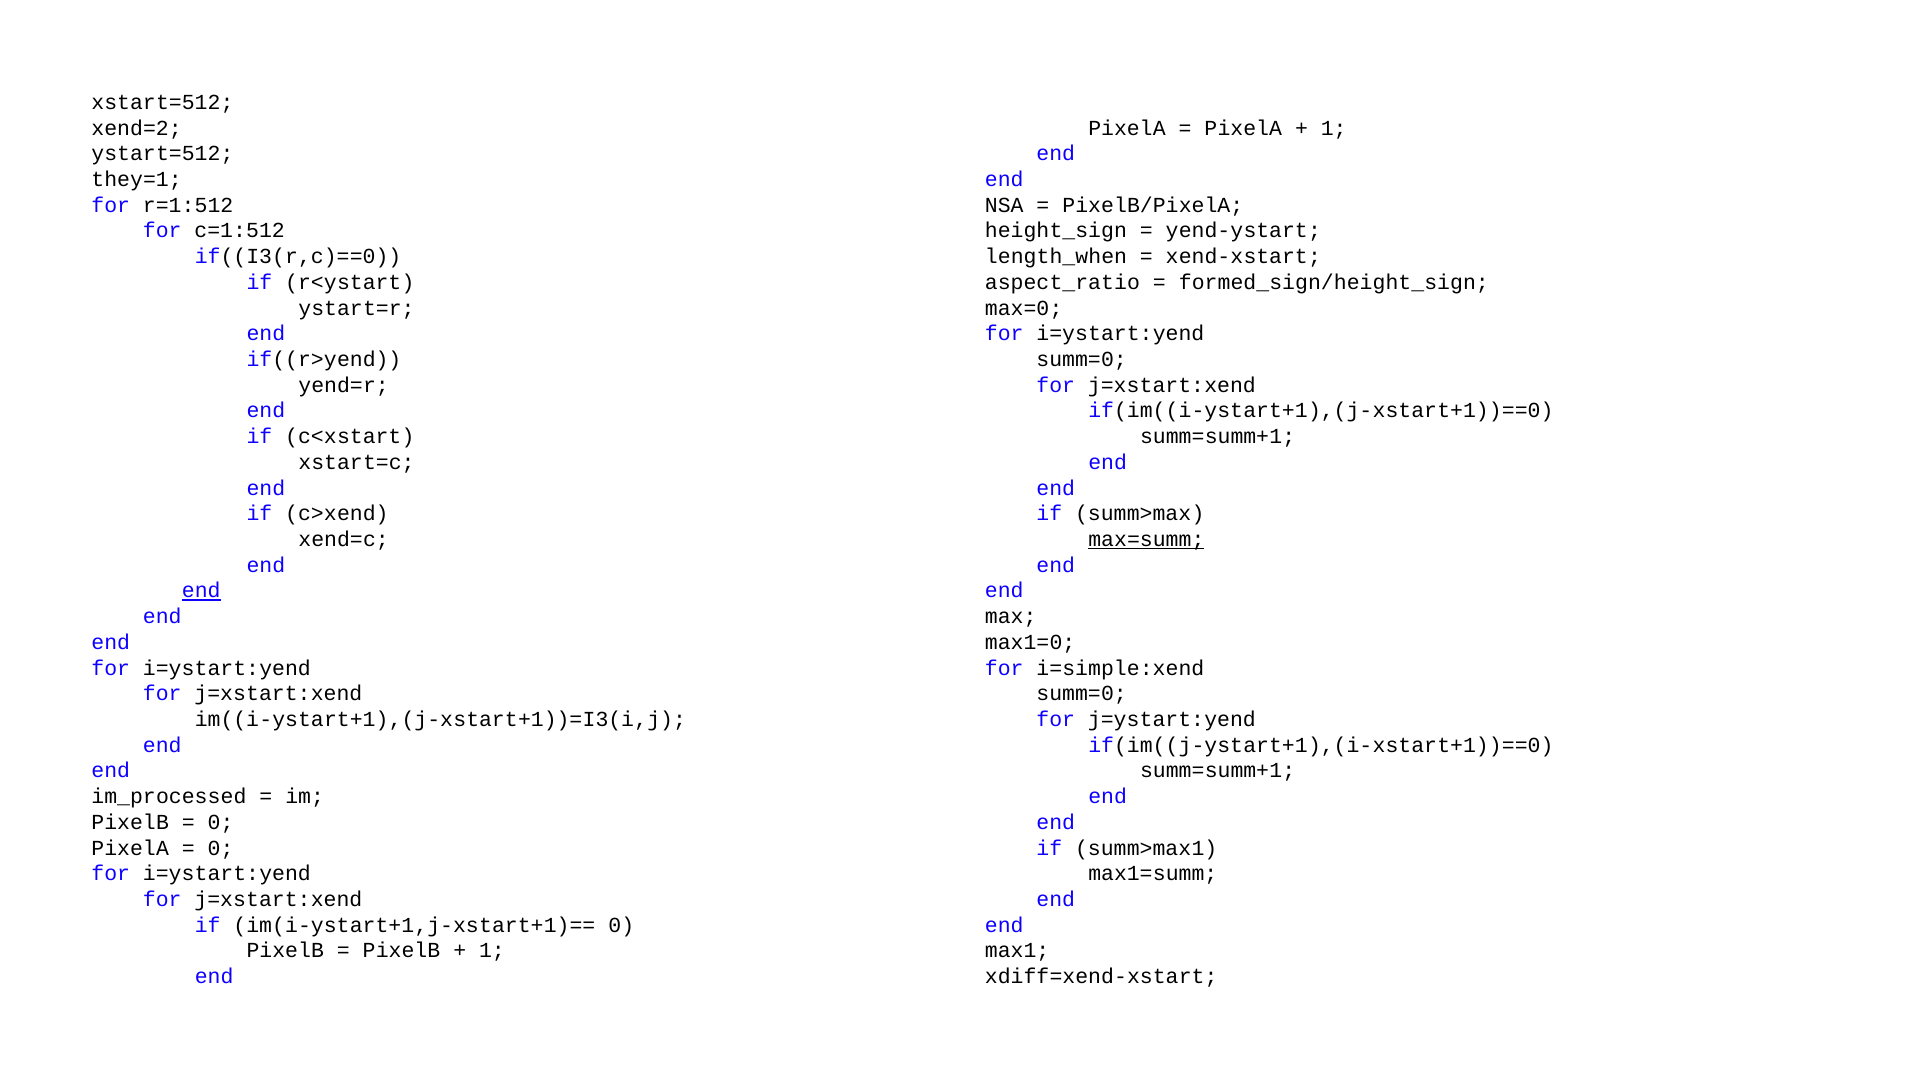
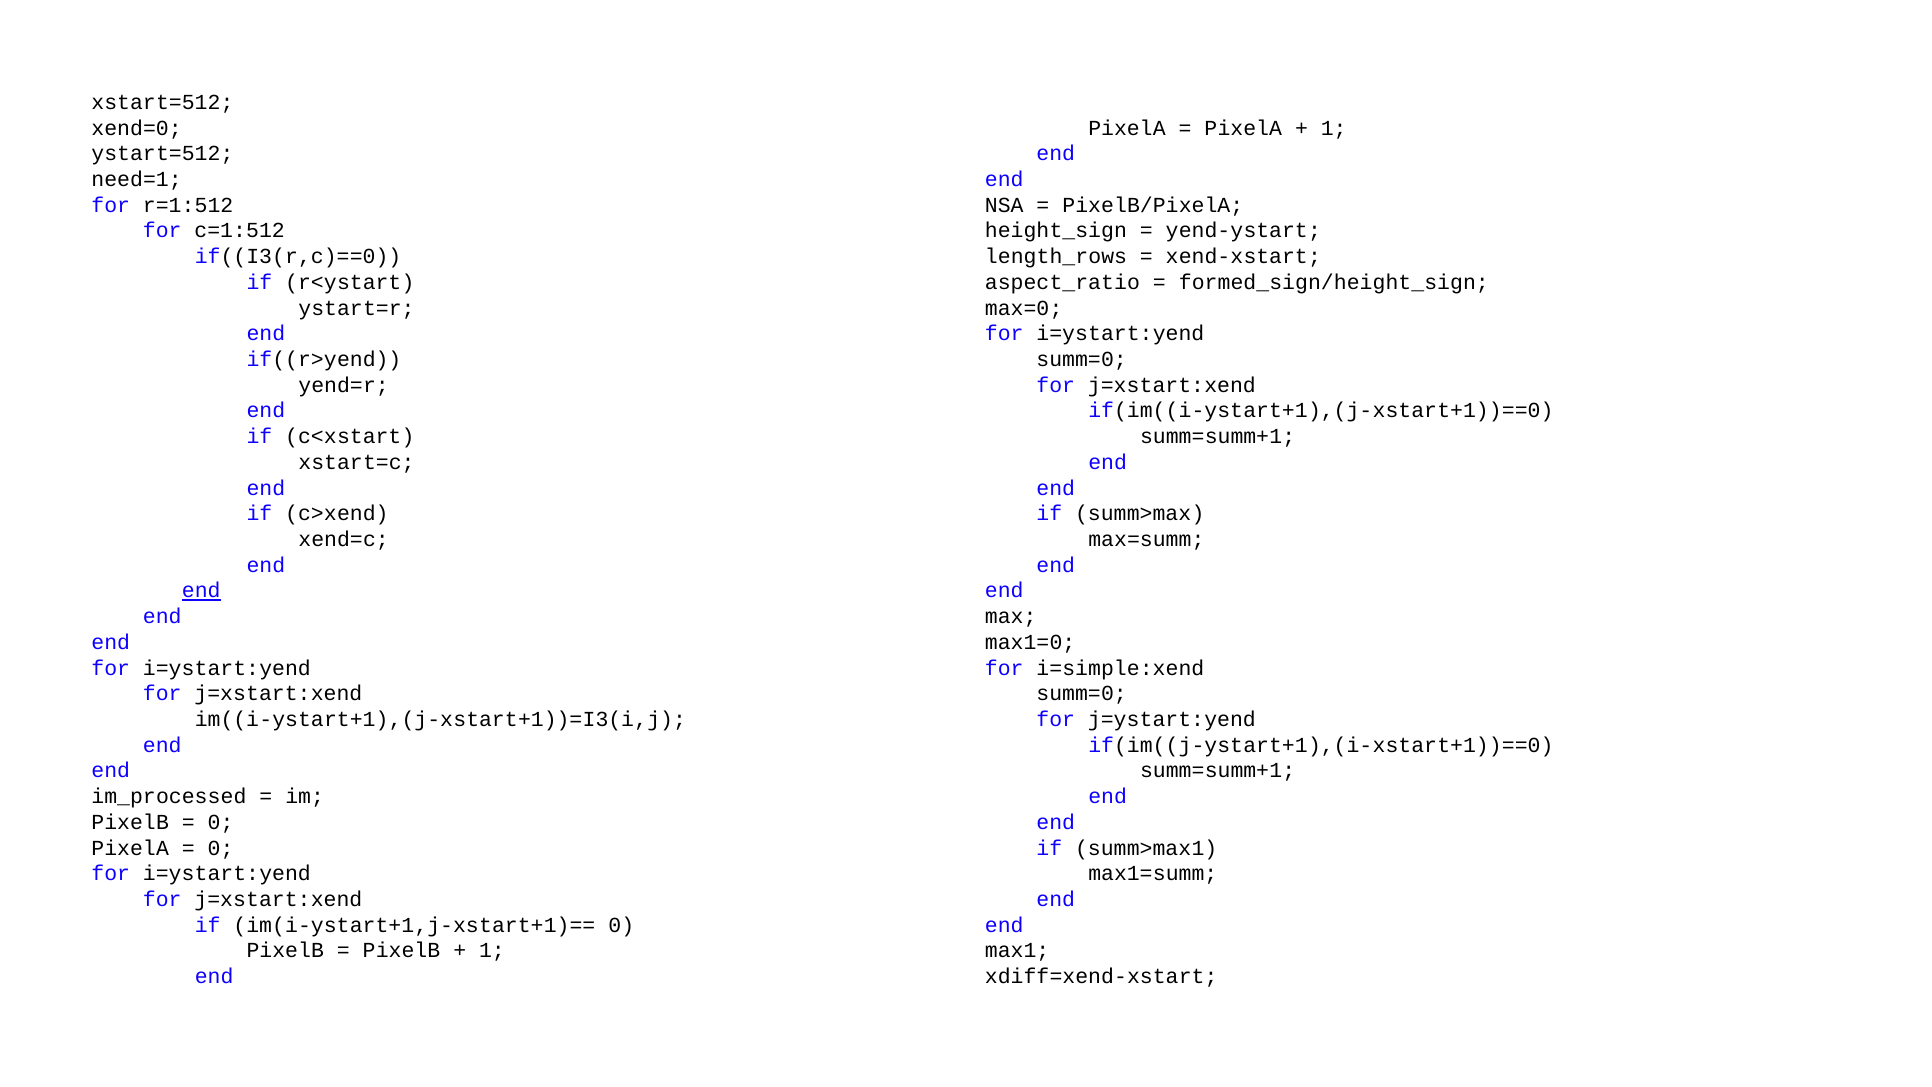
xend=2: xend=2 -> xend=0 (137, 128)
they=1: they=1 -> need=1 (137, 179)
length_when: length_when -> length_rows (1056, 256)
max=summ underline: present -> none (1146, 539)
